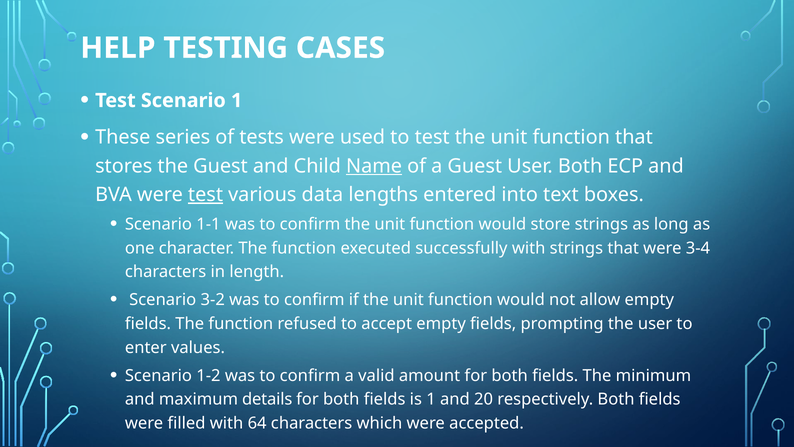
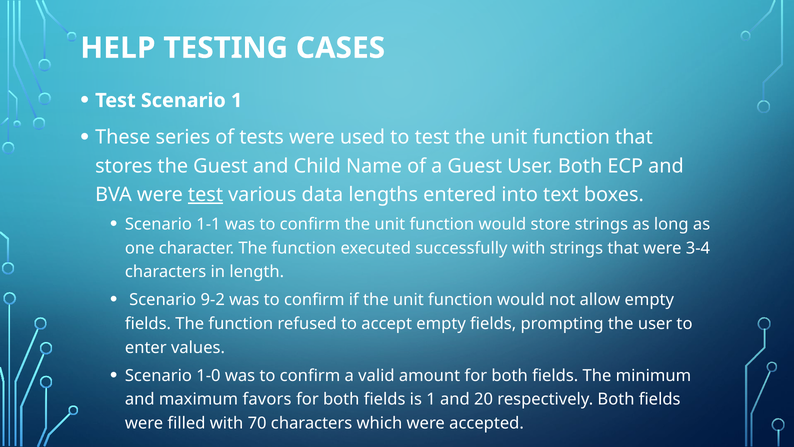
Name underline: present -> none (374, 166)
3-2: 3-2 -> 9-2 (213, 300)
1-2: 1-2 -> 1-0 (208, 375)
details: details -> favors (267, 399)
64: 64 -> 70 (257, 423)
